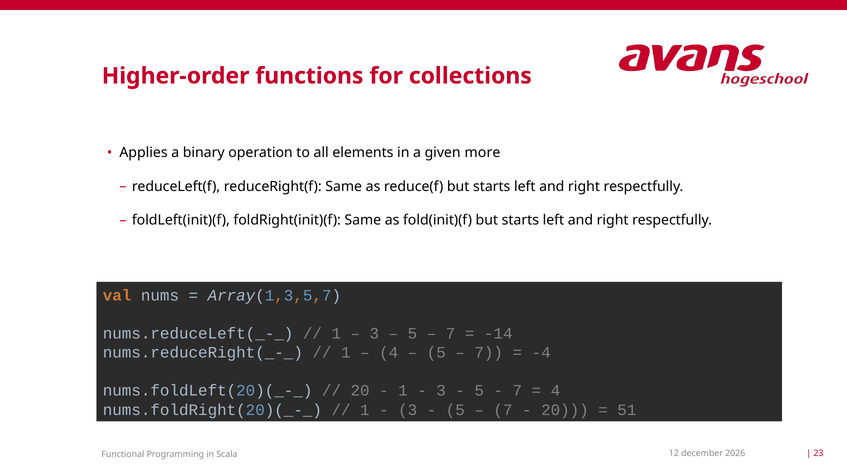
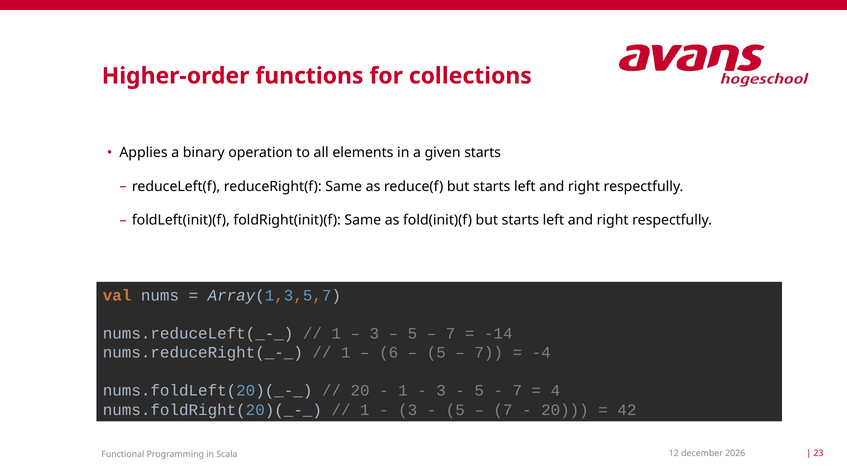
given more: more -> starts (483, 153)
4: 4 -> 6 (389, 353)
51: 51 -> 42 (627, 410)
